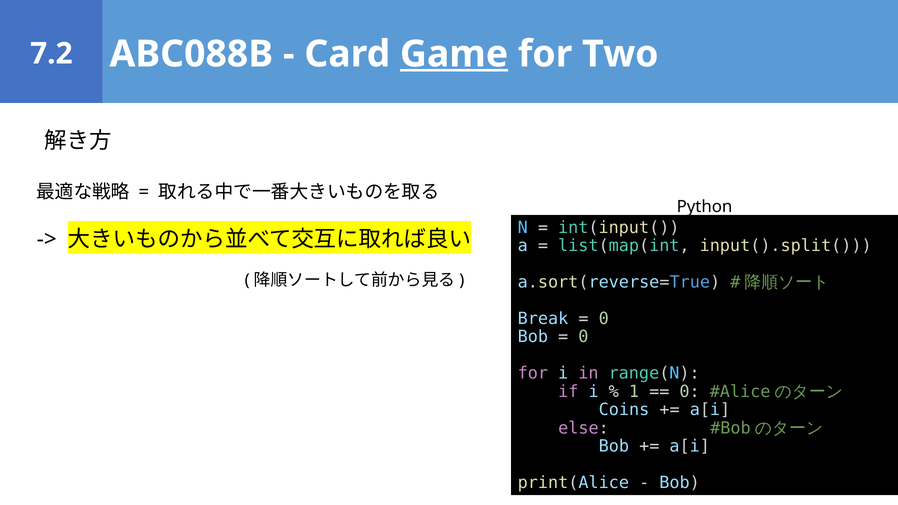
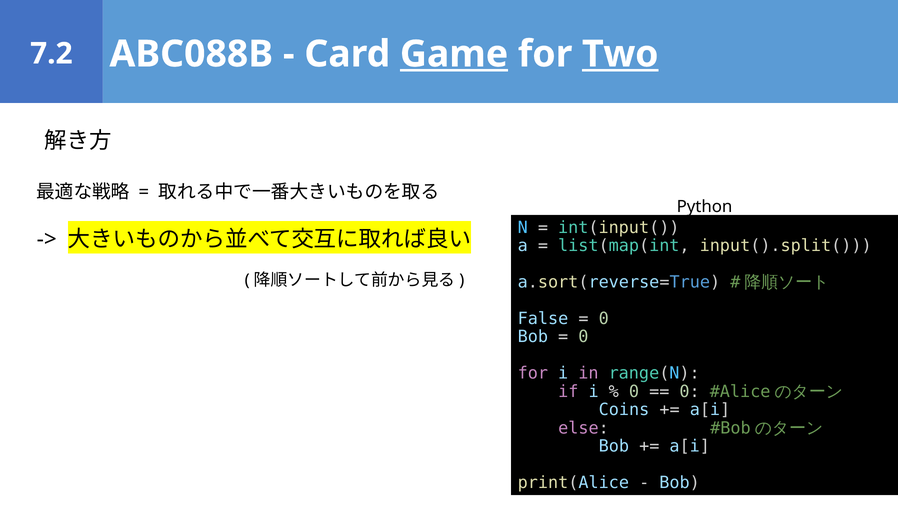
Two underline: none -> present (620, 54)
Break: Break -> False (543, 319)
1: 1 -> 0 (634, 392)
